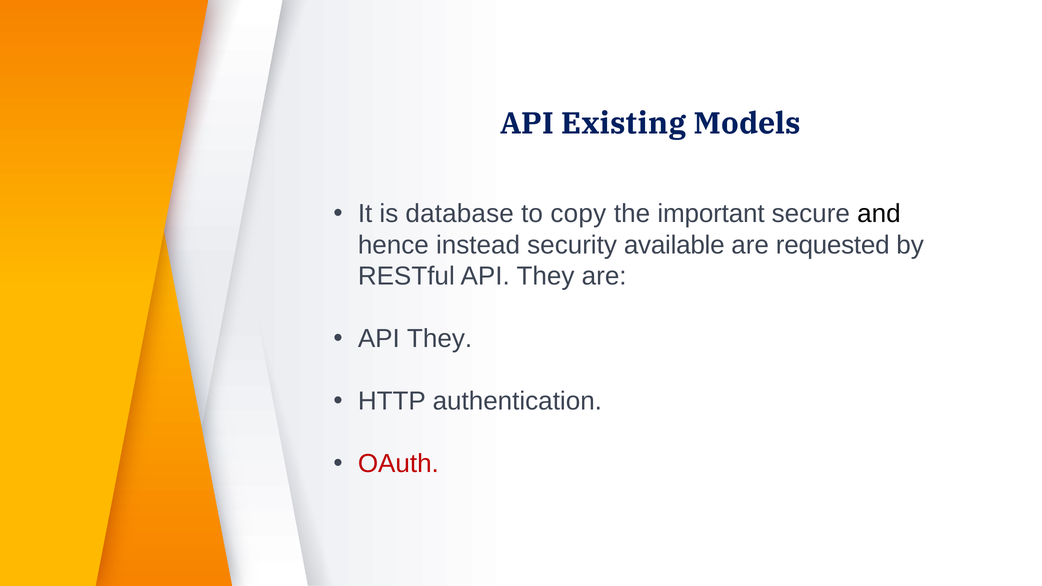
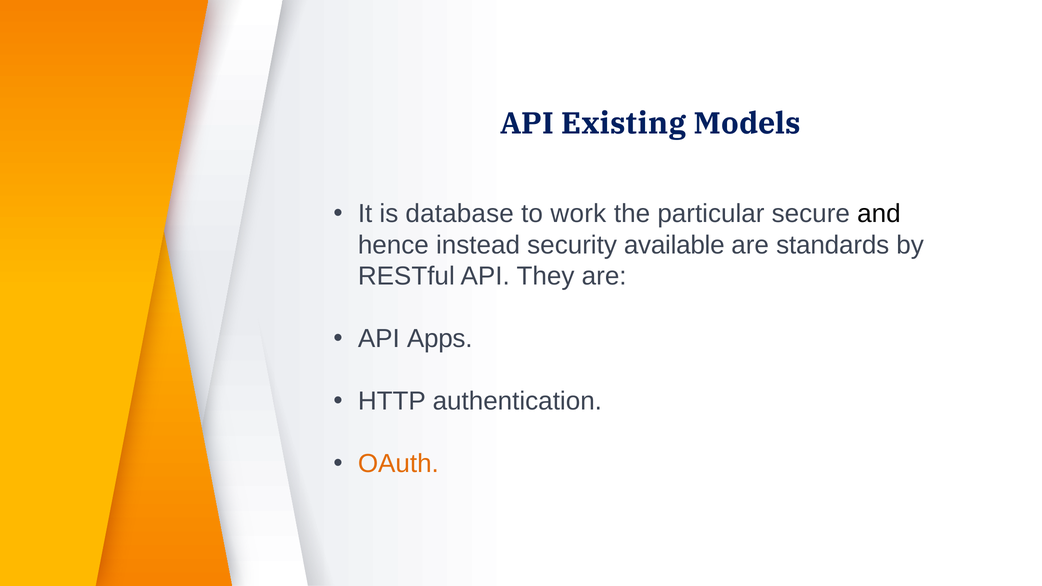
copy: copy -> work (578, 214)
important: important -> particular (711, 214)
requested: requested -> standards (833, 245)
They: They -> Apps (440, 339)
OAuth colour: red -> orange (398, 464)
